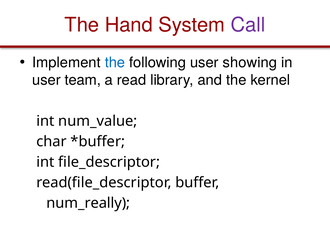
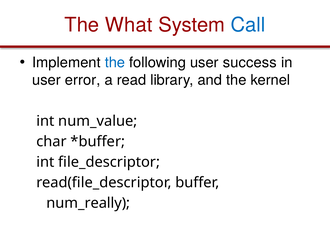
Hand: Hand -> What (129, 25)
Call colour: purple -> blue (248, 25)
showing: showing -> success (250, 63)
team: team -> error (83, 80)
